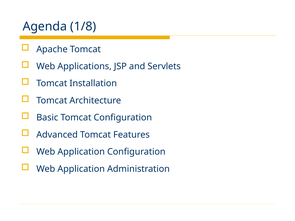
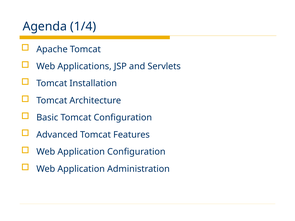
1/8: 1/8 -> 1/4 (83, 26)
